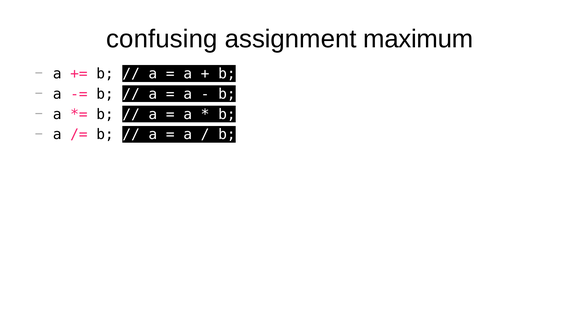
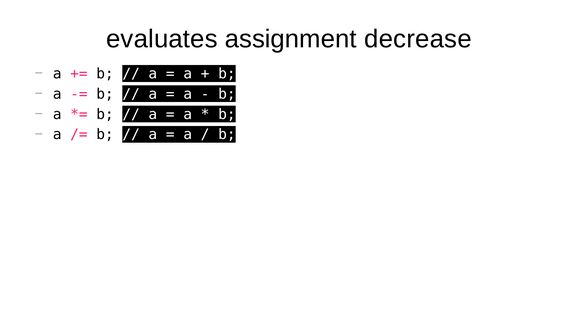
confusing: confusing -> evaluates (162, 39)
maximum: maximum -> decrease (418, 39)
